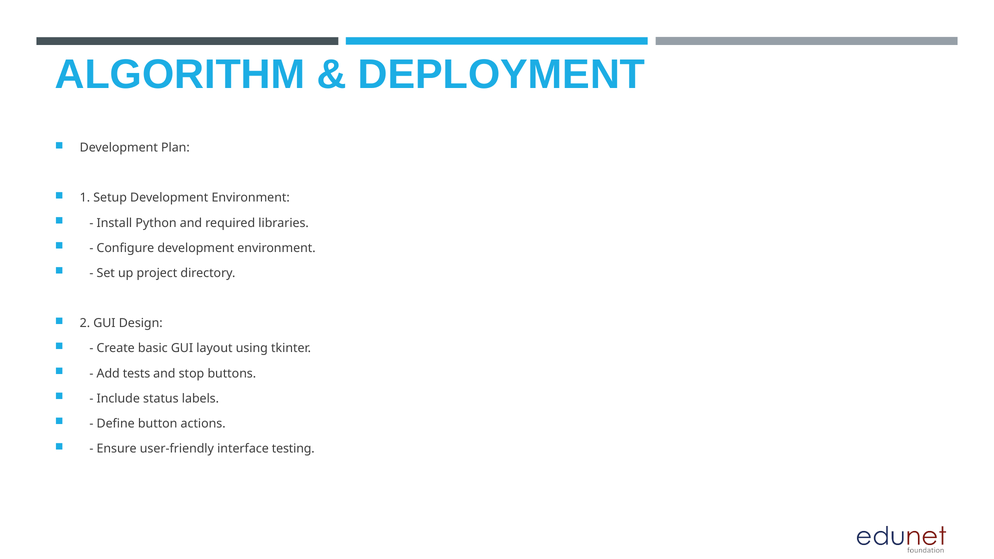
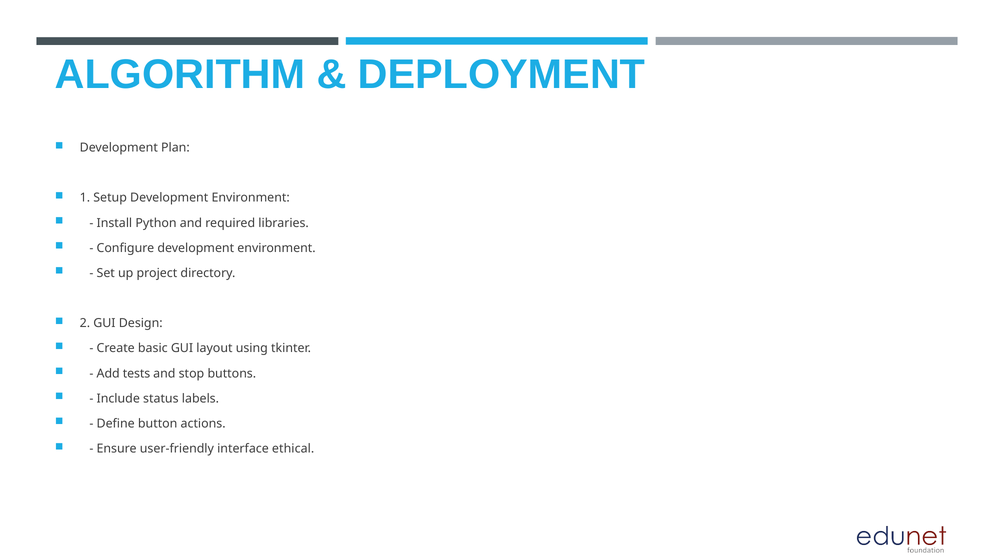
testing: testing -> ethical (293, 449)
